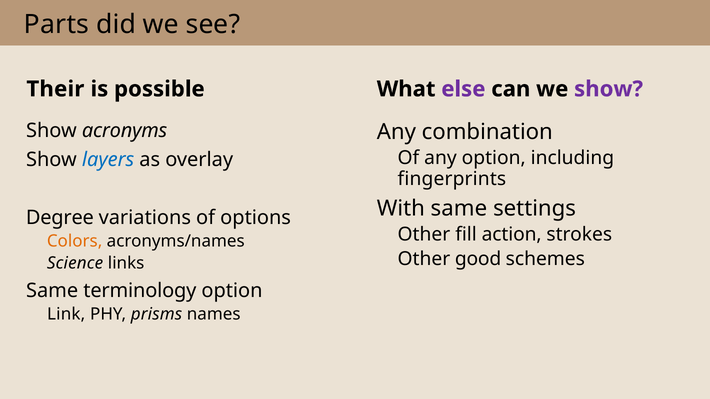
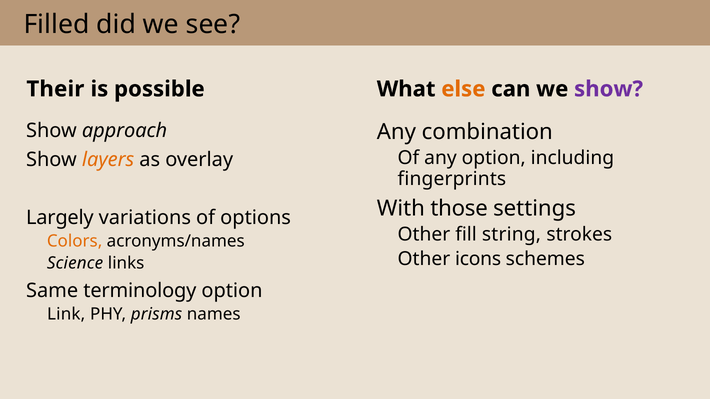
Parts: Parts -> Filled (57, 25)
else colour: purple -> orange (463, 89)
acronyms: acronyms -> approach (124, 131)
layers colour: blue -> orange (108, 160)
With same: same -> those (459, 209)
Degree: Degree -> Largely (60, 218)
action: action -> string (511, 235)
good: good -> icons (478, 259)
